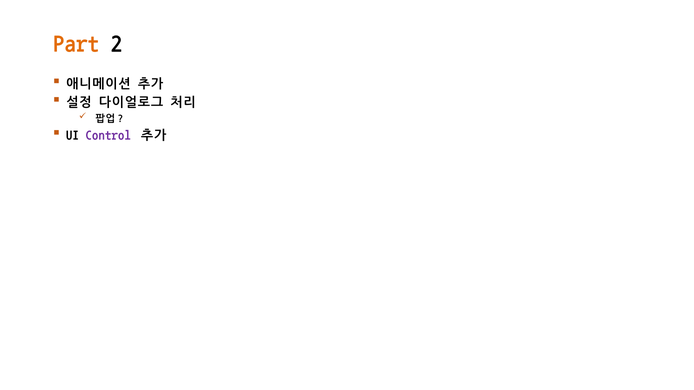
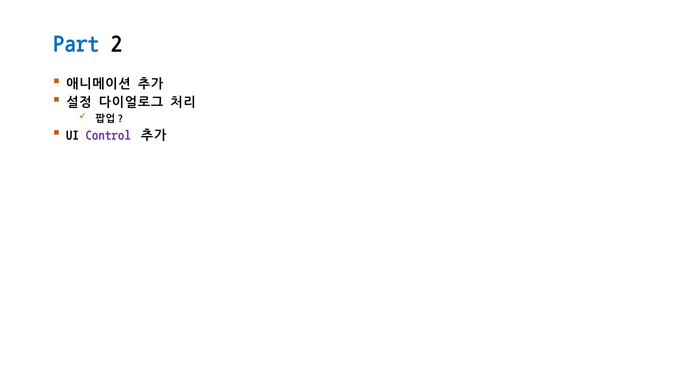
Part colour: orange -> blue (76, 43)
